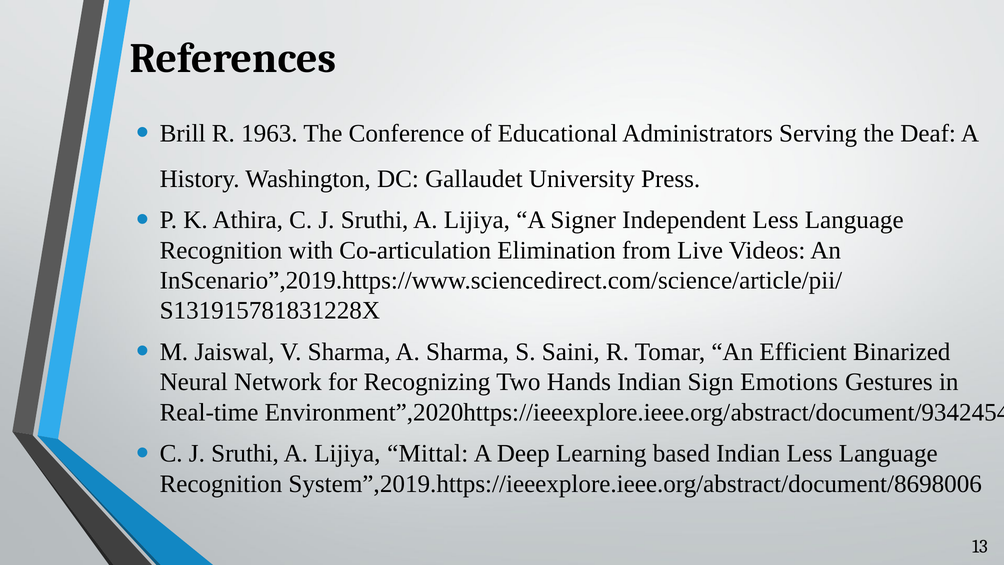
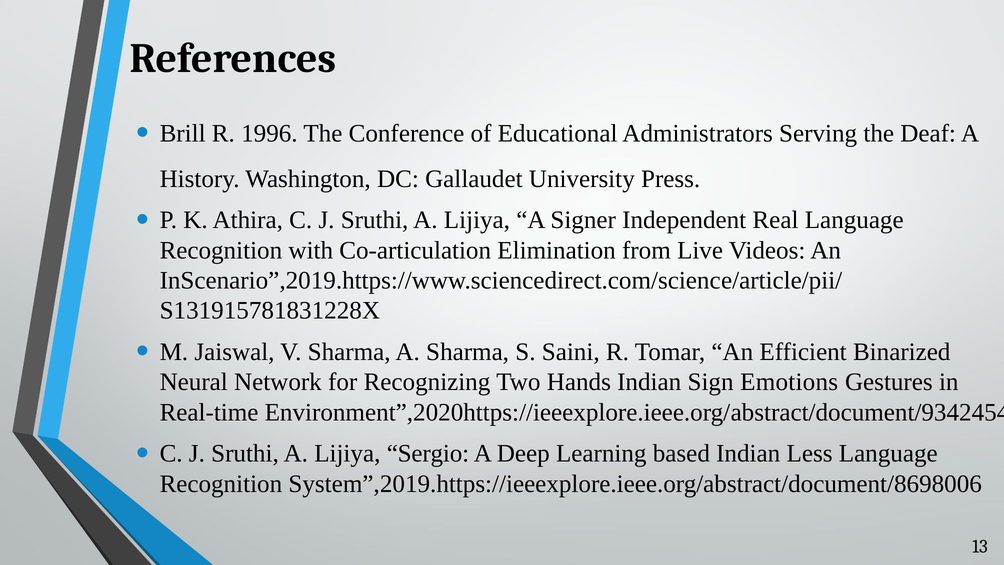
1963: 1963 -> 1996 (269, 133)
Independent Less: Less -> Real (776, 220)
Mittal: Mittal -> Sergio (428, 454)
